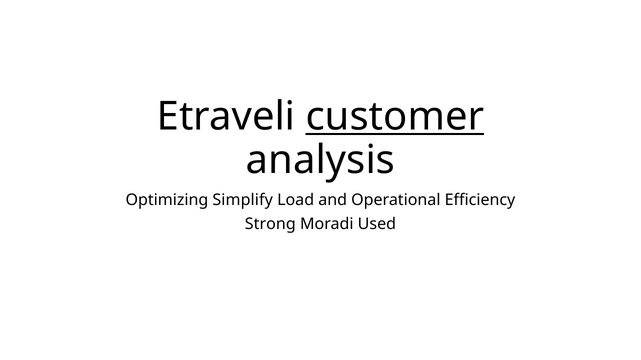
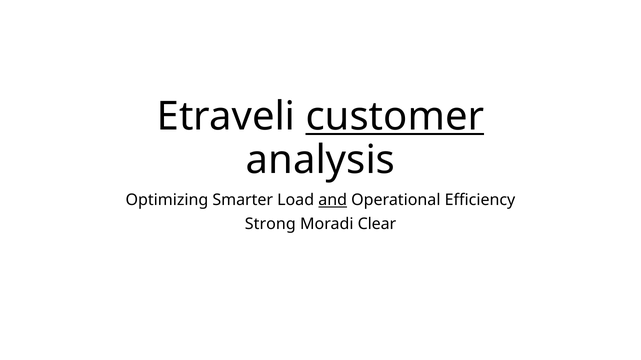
Simplify: Simplify -> Smarter (243, 200)
and underline: none -> present (333, 200)
Used: Used -> Clear (377, 224)
